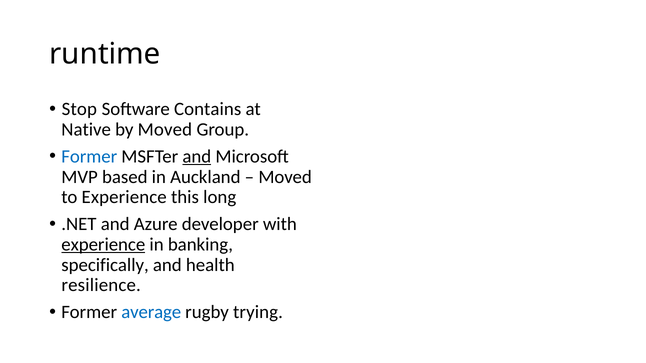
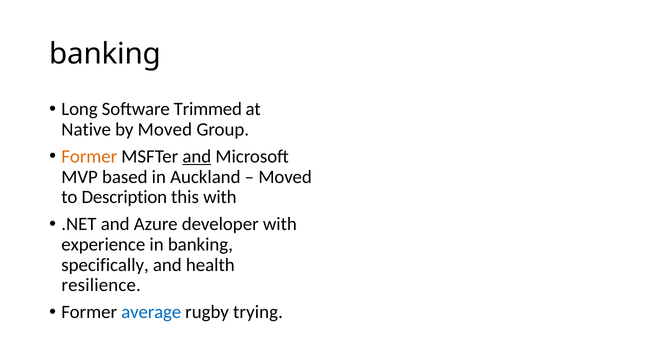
runtime: runtime -> banking (105, 54)
Stop: Stop -> Long (79, 109)
Contains: Contains -> Trimmed (208, 109)
Former colour: blue -> orange (89, 157)
to Experience: Experience -> Description (124, 197)
this long: long -> with (220, 197)
experience underline: present -> none (103, 245)
